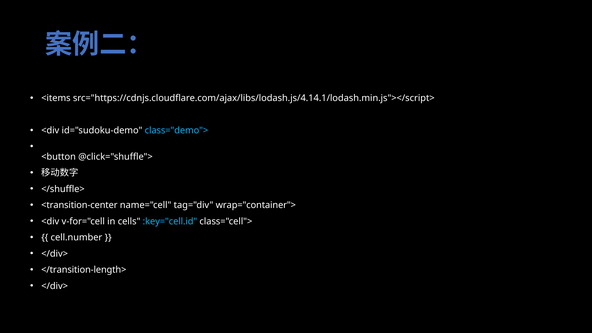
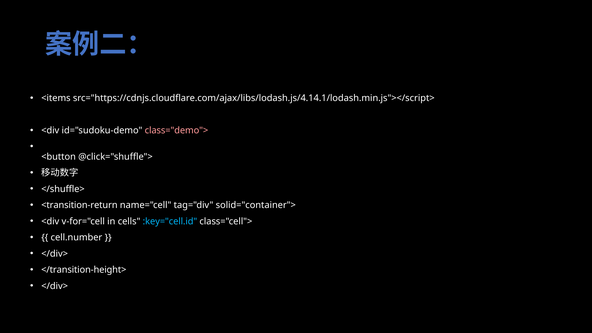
class="demo"> colour: light blue -> pink (176, 131)
<transition-center: <transition-center -> <transition-return (79, 205)
wrap="container">: wrap="container"> -> solid="container"> (256, 205)
</transition-length>: </transition-length> -> </transition-height> (84, 270)
